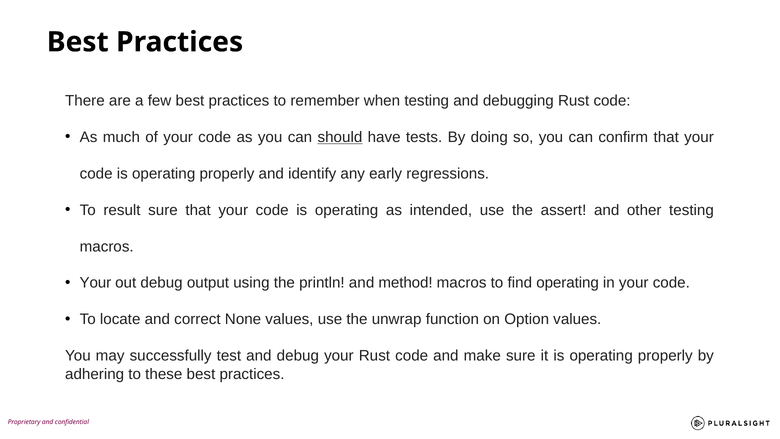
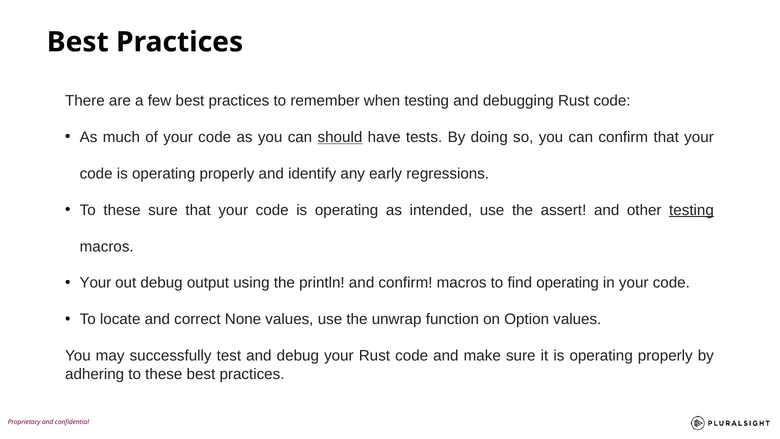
result: result -> these (122, 210)
testing underline: none -> present (691, 210)
and method: method -> confirm (405, 283)
